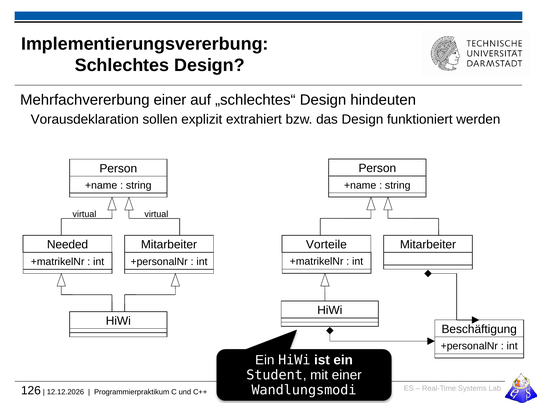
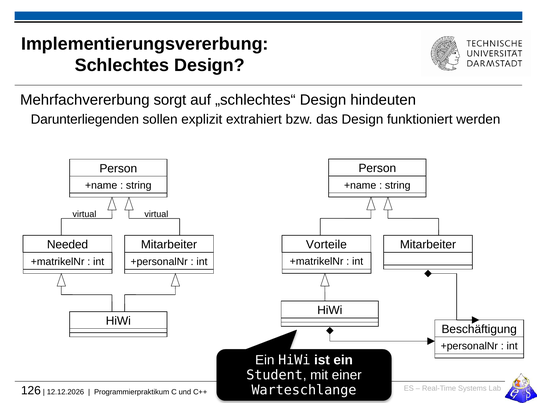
Mehrfachvererbung einer: einer -> sorgt (170, 100)
Vorausdeklaration: Vorausdeklaration -> Darunterliegenden (85, 119)
Wandlungsmodi: Wandlungsmodi -> Warteschlange (304, 390)
